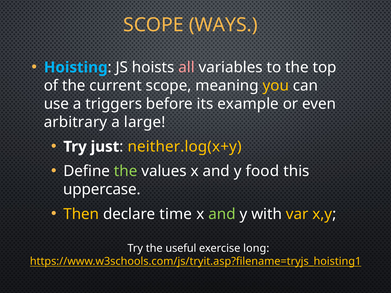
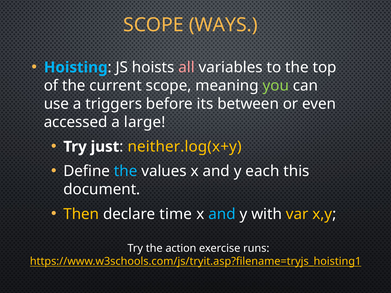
you colour: yellow -> light green (276, 86)
example: example -> between (248, 104)
arbitrary: arbitrary -> accessed (76, 122)
the colour: light green -> light blue (126, 171)
food: food -> each (262, 171)
uppercase: uppercase -> document (102, 190)
and colour: light green -> light blue (222, 214)
useful: useful -> action (181, 249)
long: long -> runs (256, 249)
